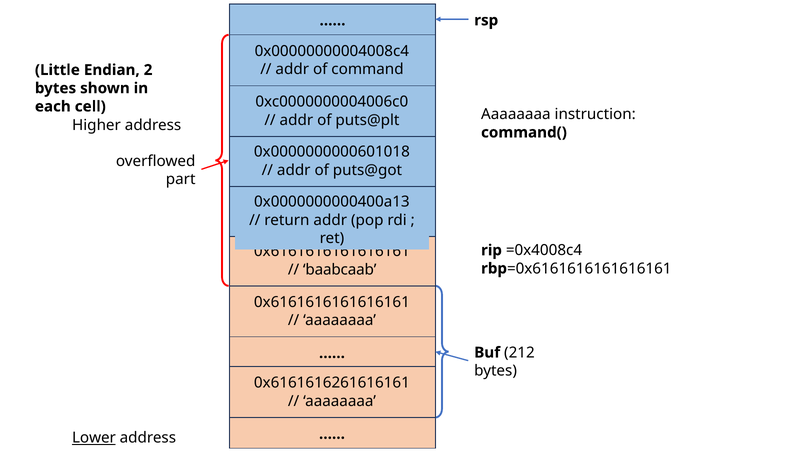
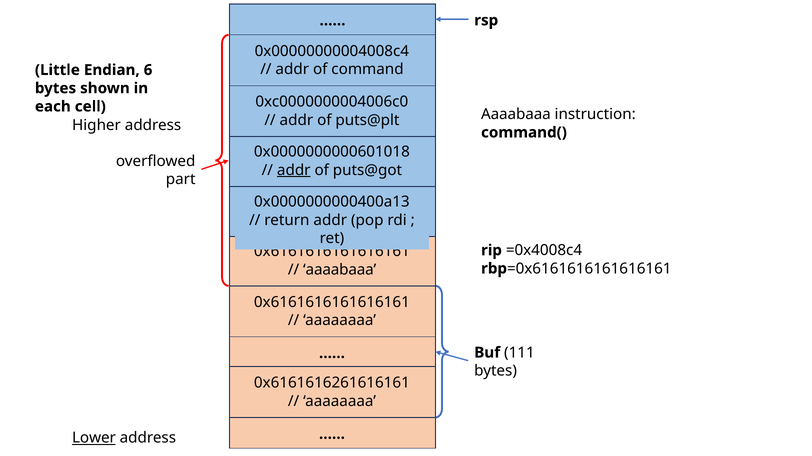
2: 2 -> 6 (148, 70)
Aaaaaaaa: Aaaaaaaa -> Aaaabaaa (516, 114)
addr underline: none -> present (294, 170)
baabcaab: baabcaab -> aaaabaaa (340, 270)
212: 212 -> 111 (519, 353)
